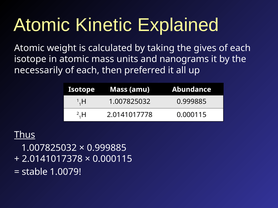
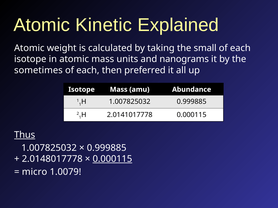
gives: gives -> small (205, 48)
necessarily: necessarily -> sometimes (38, 70)
2.0141017378: 2.0141017378 -> 2.0148017778 (52, 159)
0.000115 underline: none -> present (112, 159)
stable: stable -> micro (35, 172)
